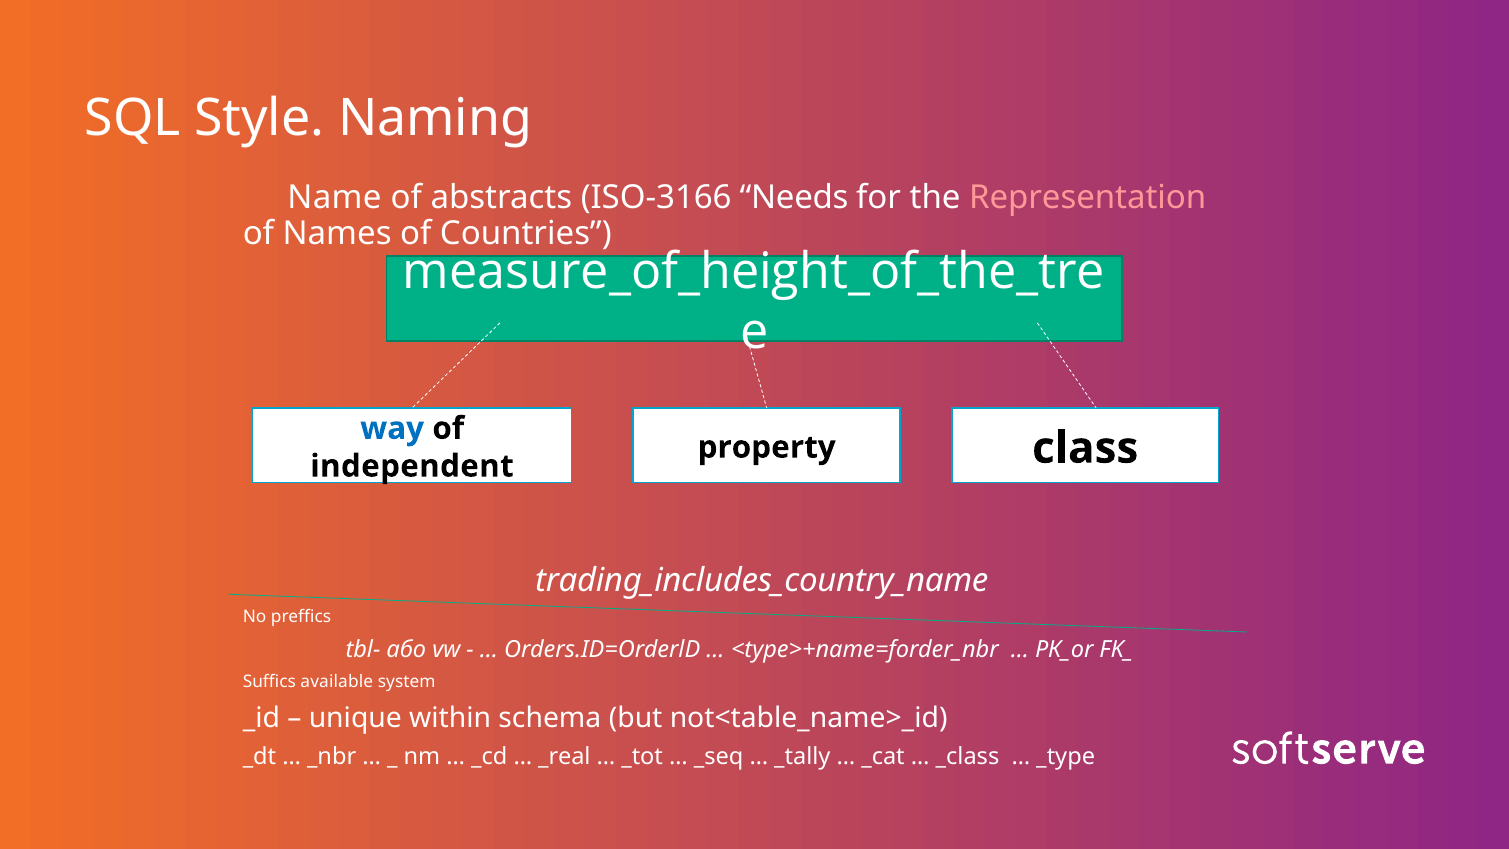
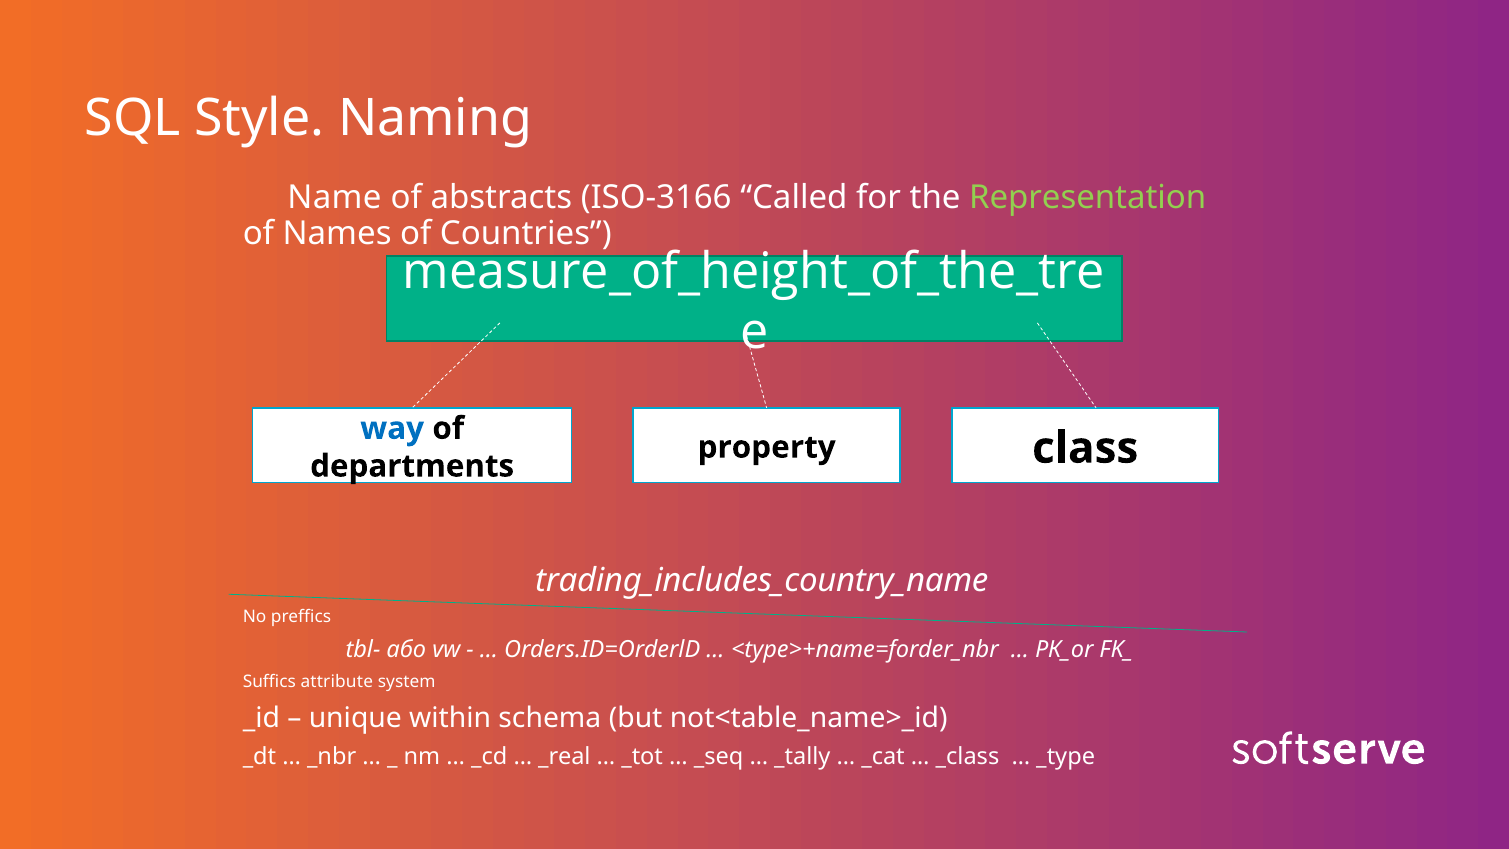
Needs: Needs -> Called (794, 197)
Representation colour: pink -> light green (1088, 197)
independent: independent -> departments (412, 466)
available: available -> attribute (337, 682)
